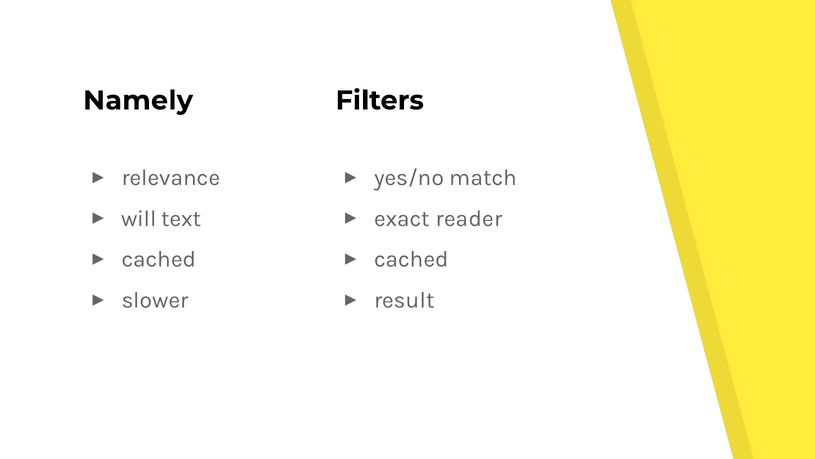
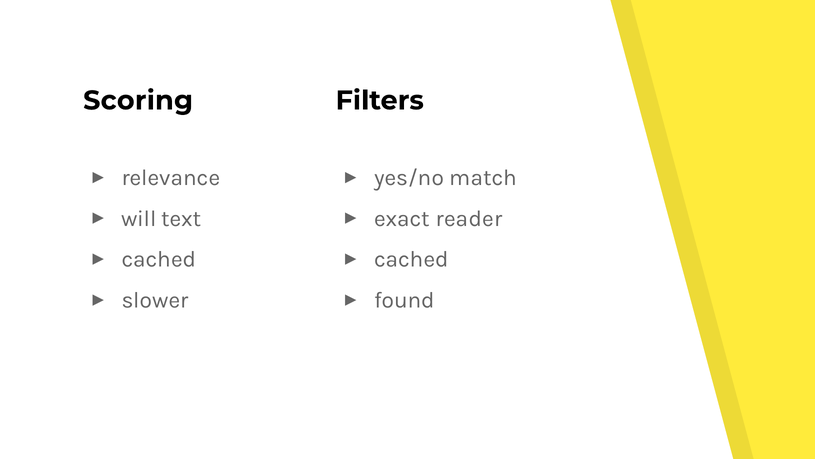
Namely: Namely -> Scoring (138, 100)
result: result -> found (404, 300)
